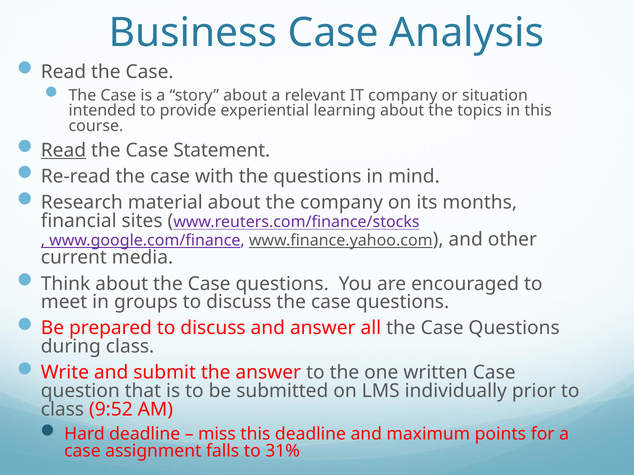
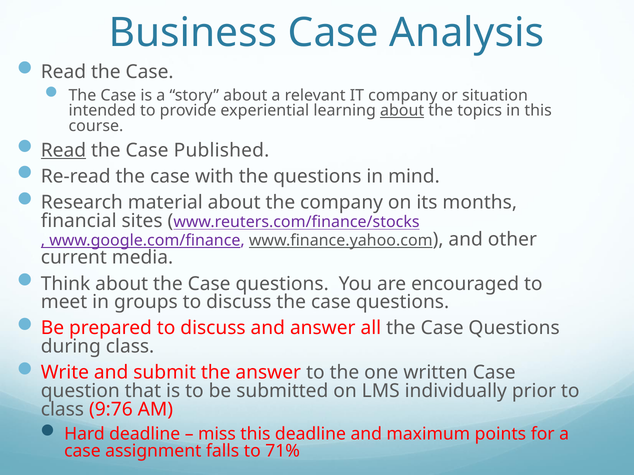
about underline: none -> present (402, 111)
Statement: Statement -> Published (222, 150)
9:52: 9:52 -> 9:76 (111, 410)
31%: 31% -> 71% (283, 451)
